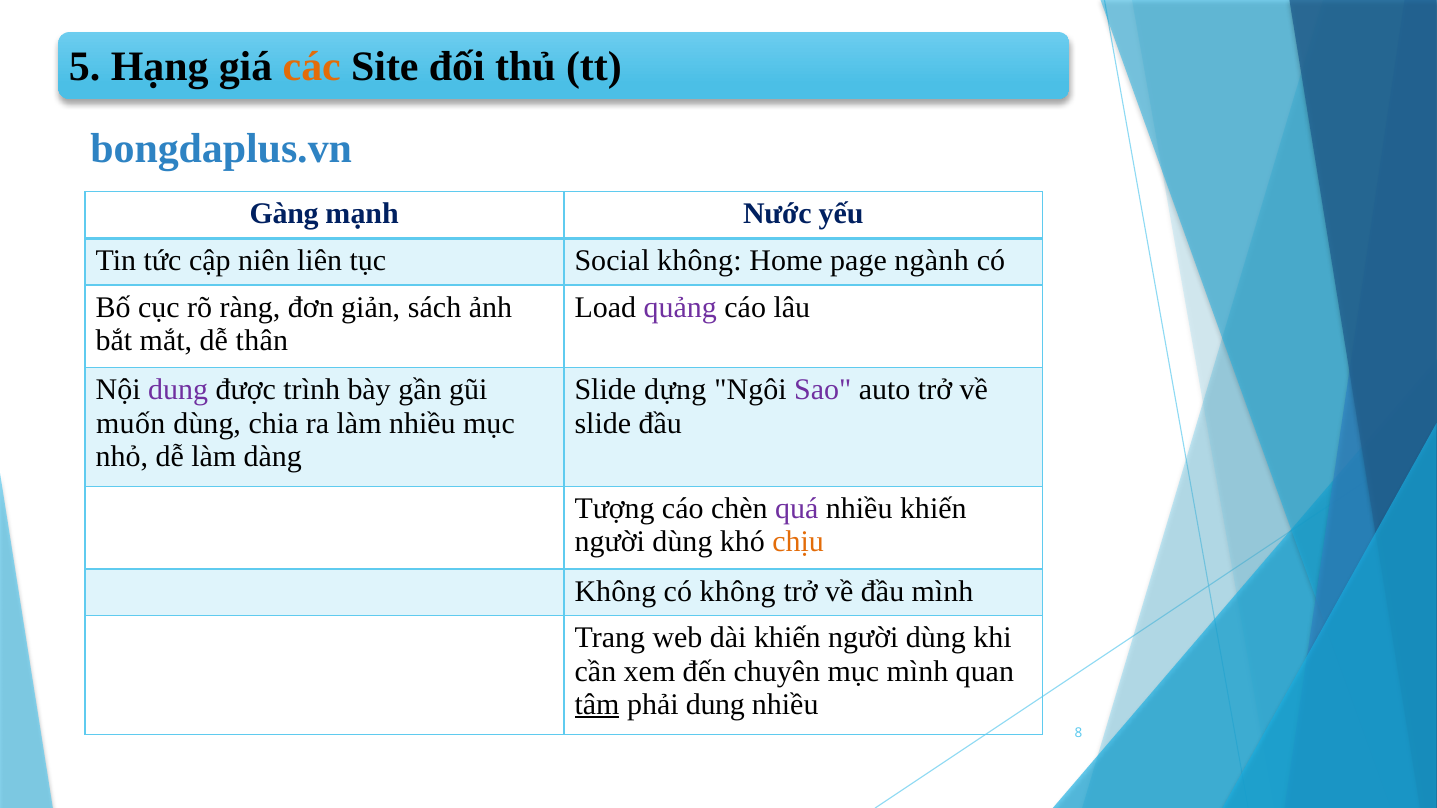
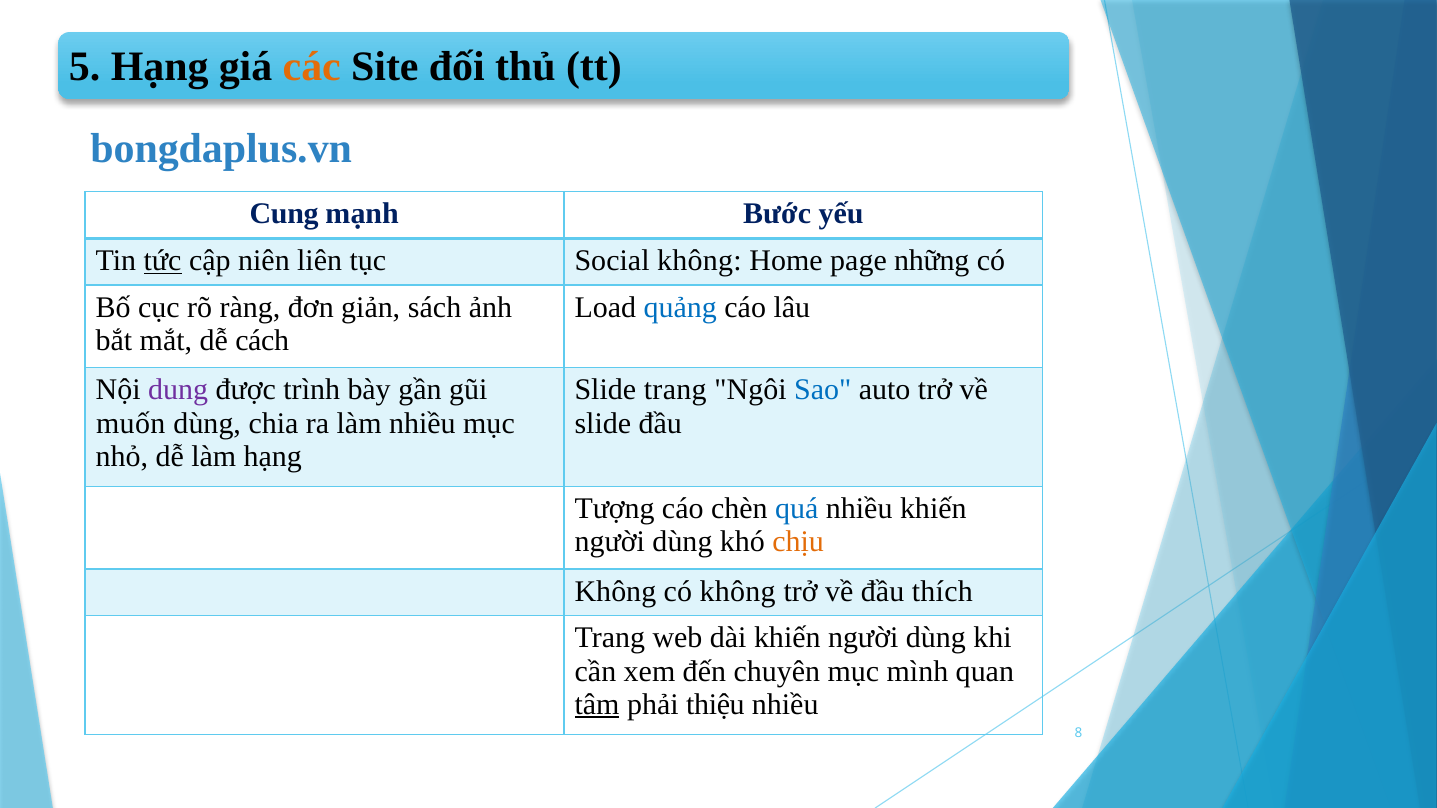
Gàng: Gàng -> Cung (284, 214)
Nước: Nước -> Bước (777, 214)
tức underline: none -> present (163, 261)
ngành: ngành -> những (932, 261)
quảng colour: purple -> blue (680, 307)
thân: thân -> cách (262, 341)
Slide dựng: dựng -> trang (675, 390)
Sao colour: purple -> blue (823, 390)
làm dàng: dàng -> hạng (273, 457)
quá colour: purple -> blue (797, 509)
đầu mình: mình -> thích (942, 591)
phải dung: dung -> thiệu (715, 705)
